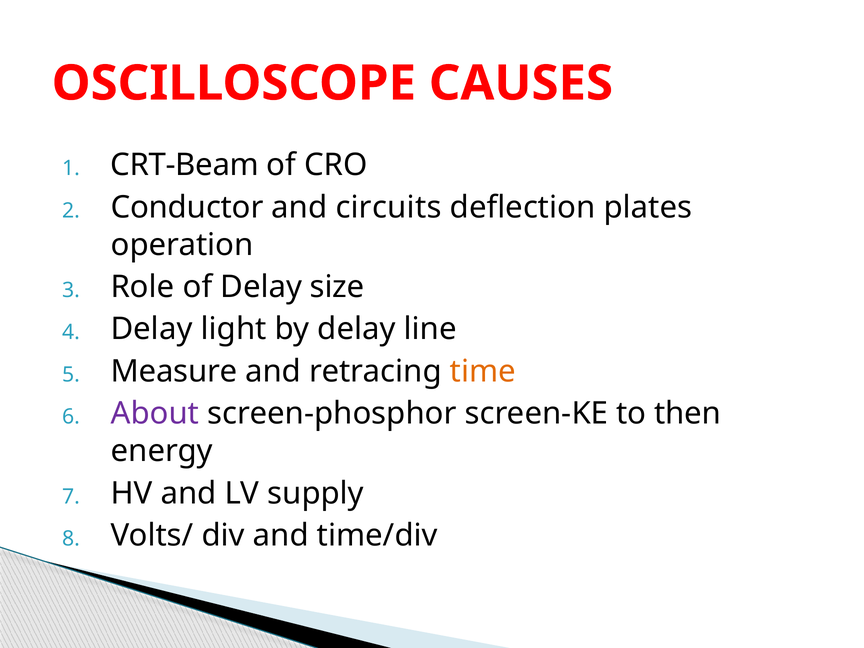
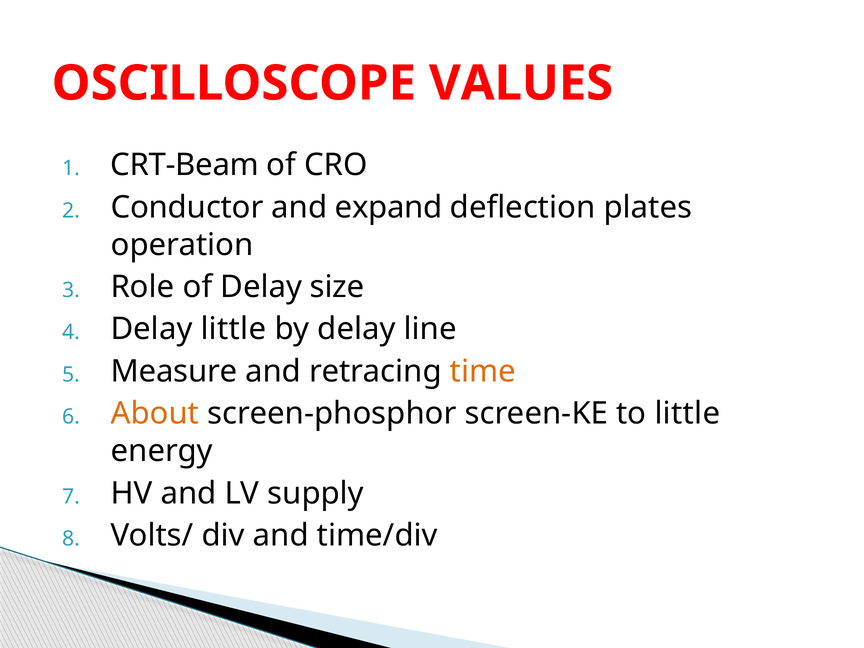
CAUSES: CAUSES -> VALUES (521, 83)
circuits: circuits -> expand (389, 207)
Delay light: light -> little (233, 329)
About colour: purple -> orange (155, 414)
to then: then -> little (687, 414)
